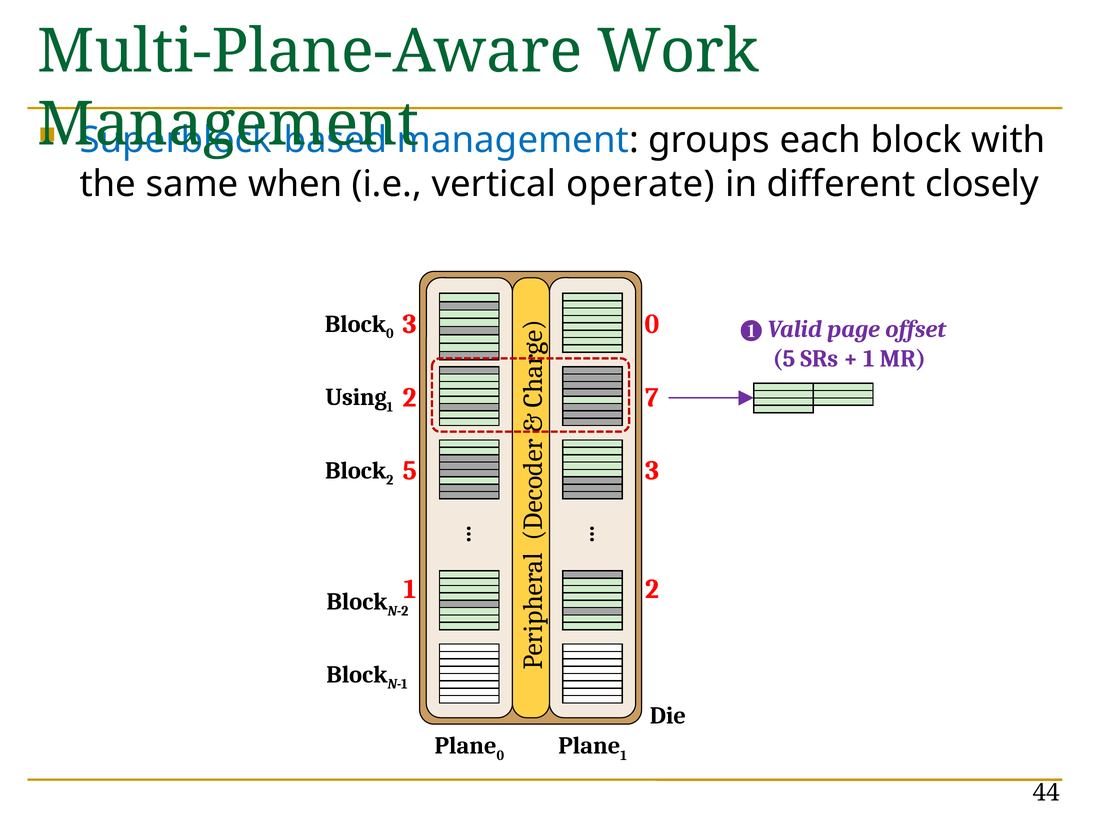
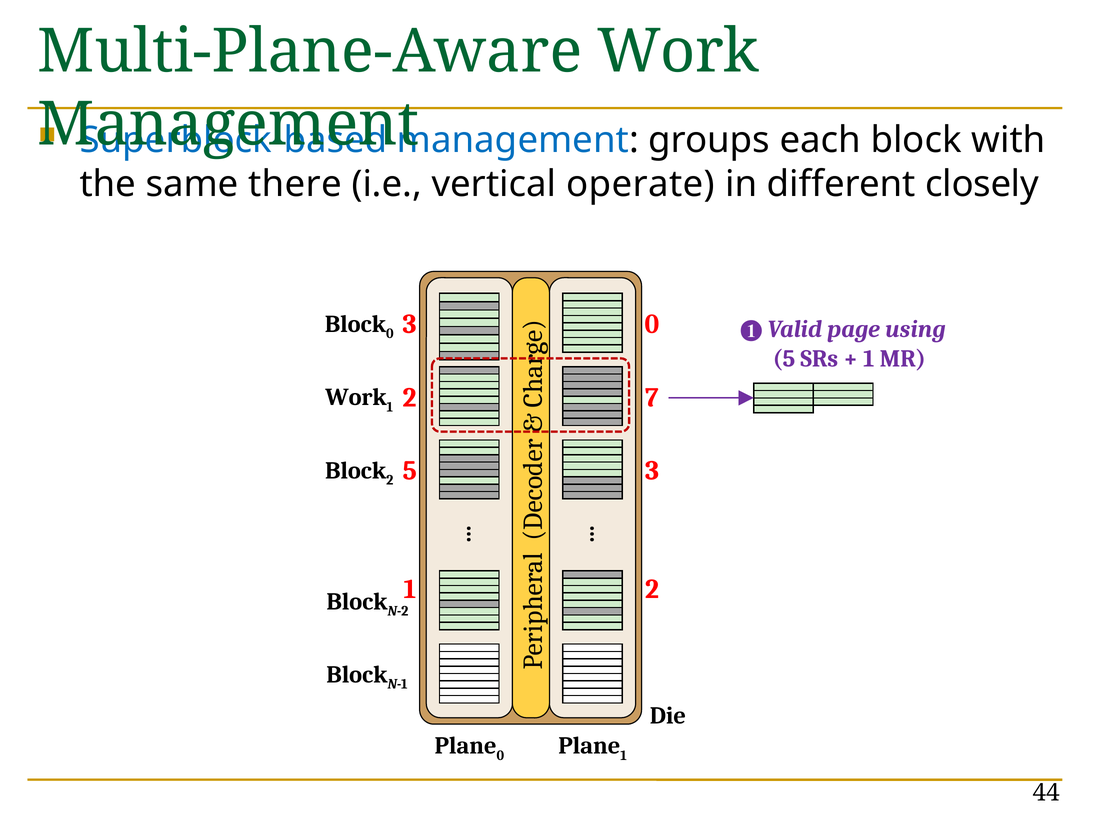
when: when -> there (295, 184)
offset: offset -> using (915, 329)
Using: Using -> Work (356, 397)
